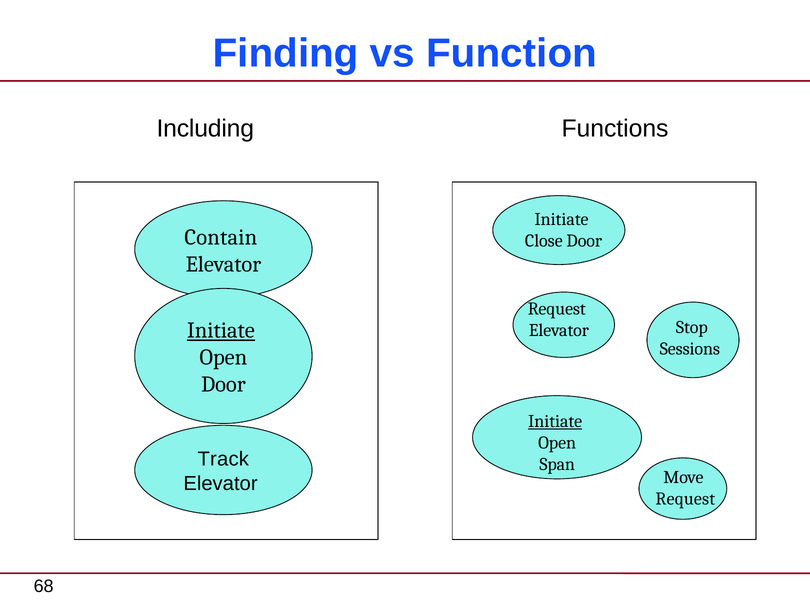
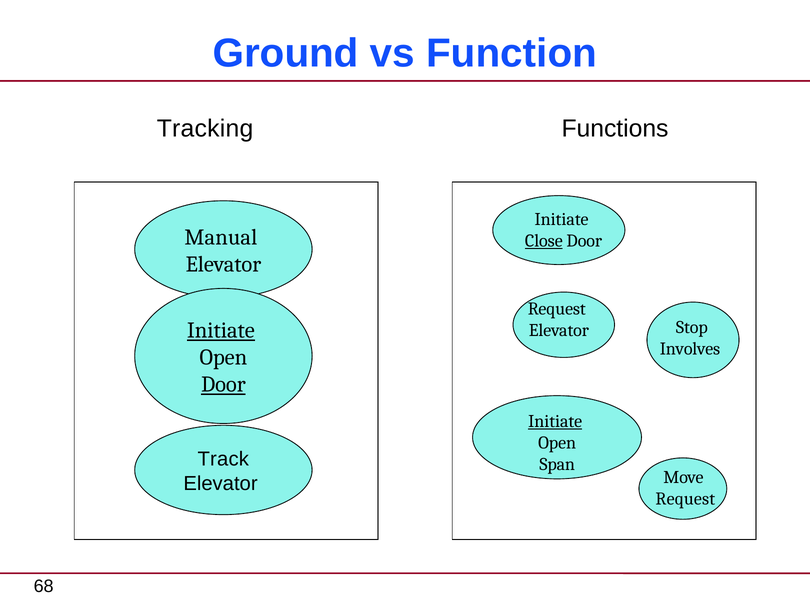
Finding: Finding -> Ground (286, 53)
Including: Including -> Tracking (205, 129)
Contain: Contain -> Manual (221, 237)
Close underline: none -> present (544, 241)
Sessions: Sessions -> Involves (690, 349)
Door underline: none -> present (223, 385)
